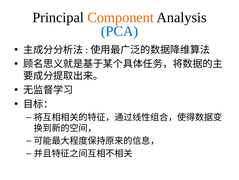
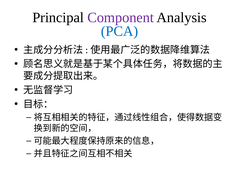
Component colour: orange -> purple (121, 17)
